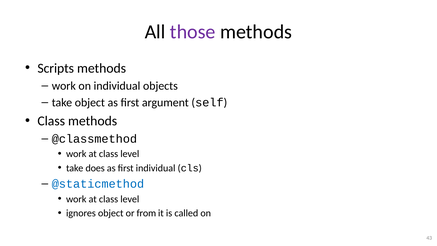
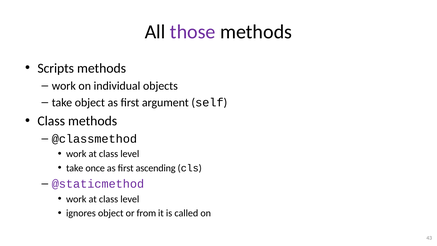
does: does -> once (95, 168)
first individual: individual -> ascending (156, 168)
@staticmethod colour: blue -> purple (98, 184)
